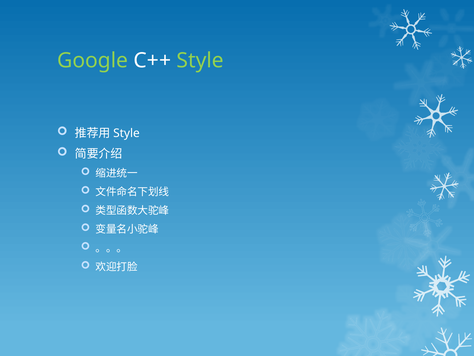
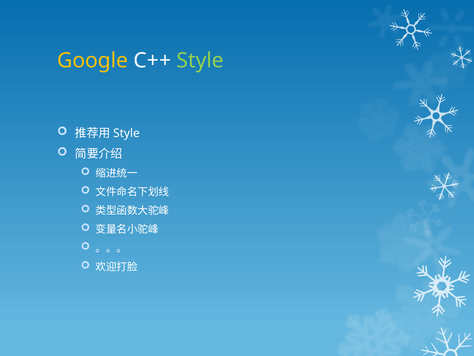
Google colour: light green -> yellow (93, 60)
